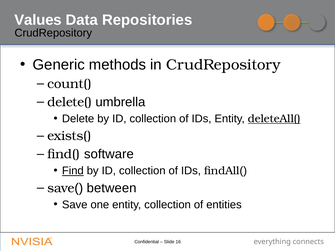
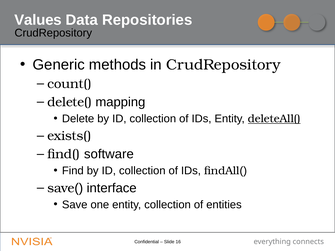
umbrella: umbrella -> mapping (120, 102)
Find underline: present -> none (73, 171)
between: between -> interface (112, 188)
